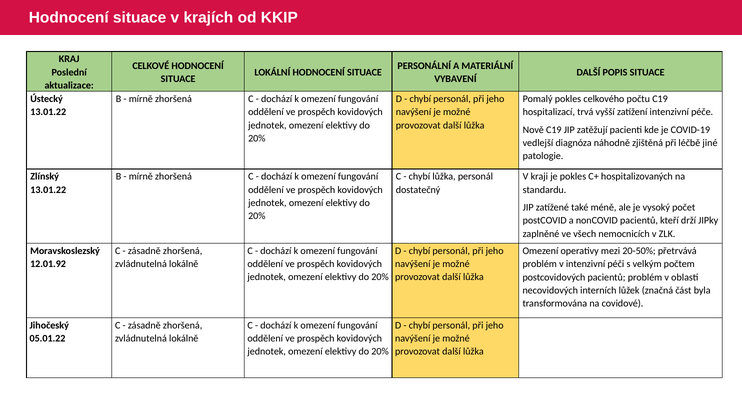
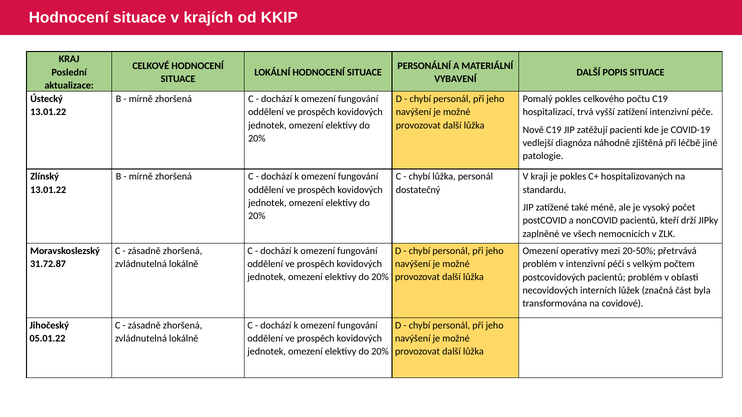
12.01.92: 12.01.92 -> 31.72.87 (48, 264)
